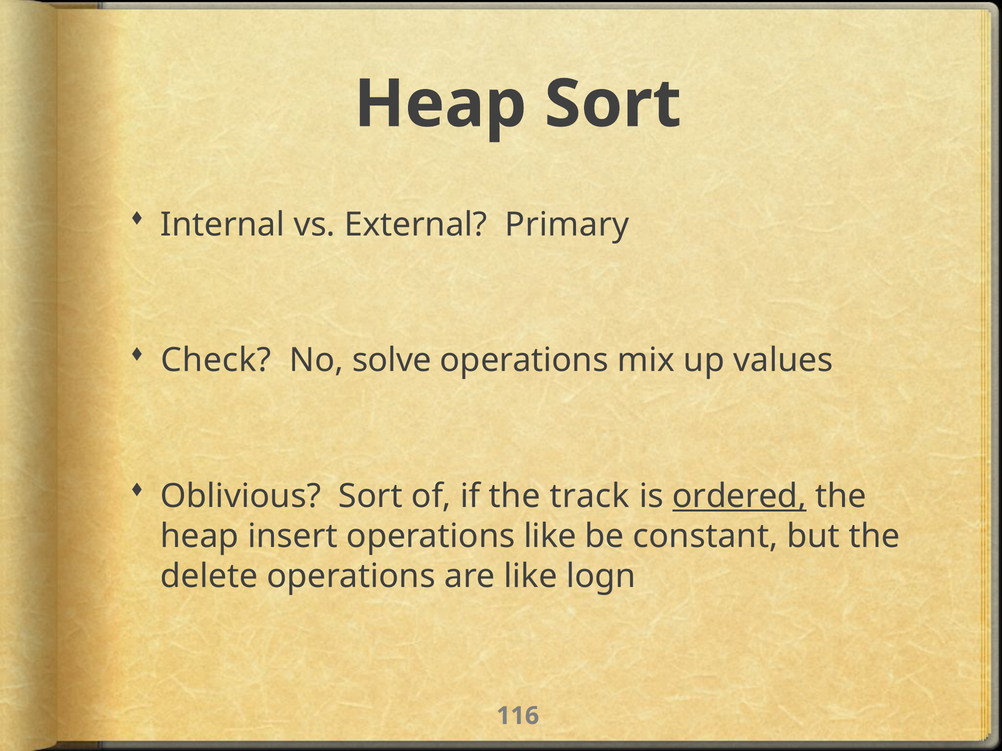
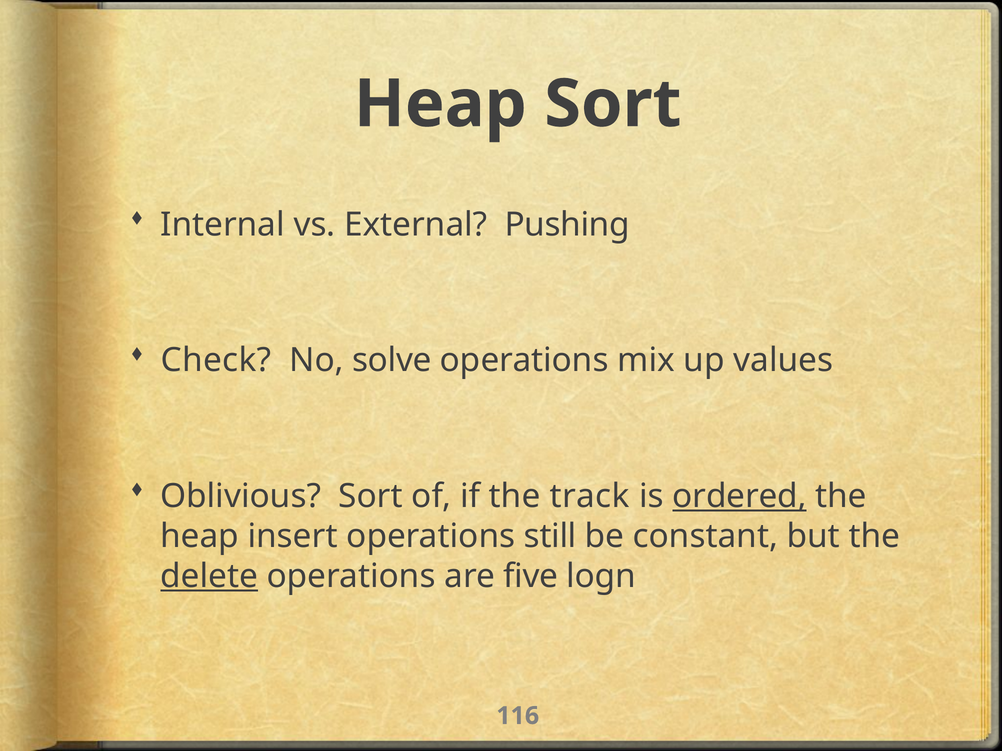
Primary: Primary -> Pushing (567, 225)
operations like: like -> still (550, 537)
delete underline: none -> present (209, 577)
are like: like -> five (531, 577)
